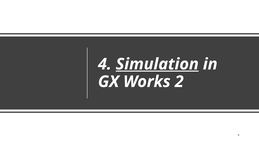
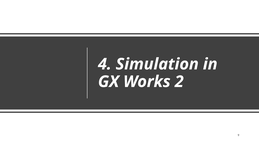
Simulation underline: present -> none (157, 64)
